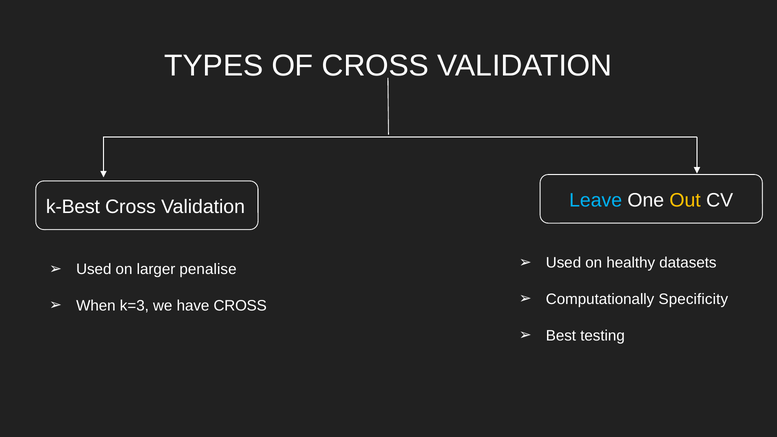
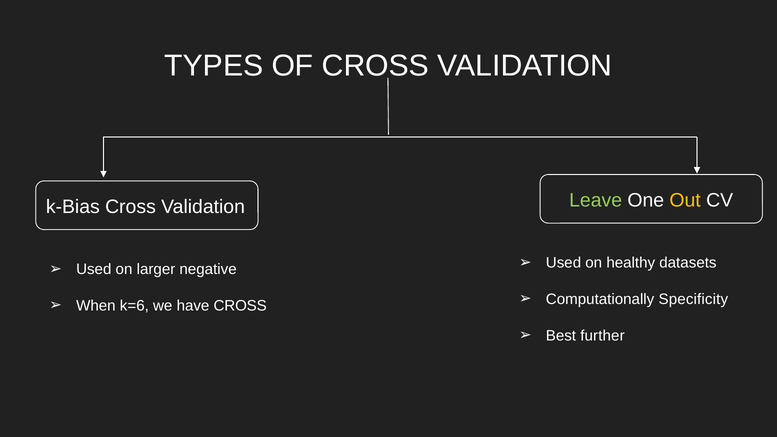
k-Best: k-Best -> k-Bias (73, 207)
Leave colour: light blue -> light green (596, 200)
penalise: penalise -> negative (208, 269)
k=3: k=3 -> k=6 (134, 306)
testing: testing -> further (602, 336)
